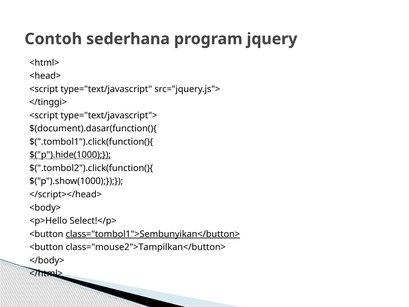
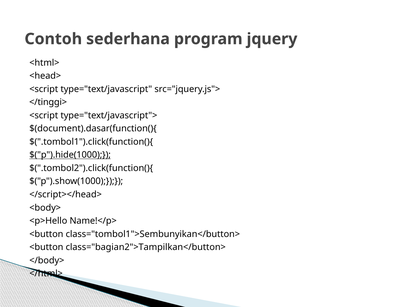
Select!</p>: Select!</p> -> Name!</p> (93, 221)
class="tombol1">Sembunyikan</button> underline: present -> none (153, 234)
class="mouse2">Tampilkan</button>: class="mouse2">Tampilkan</button> -> class="bagian2">Tampilkan</button> (146, 247)
